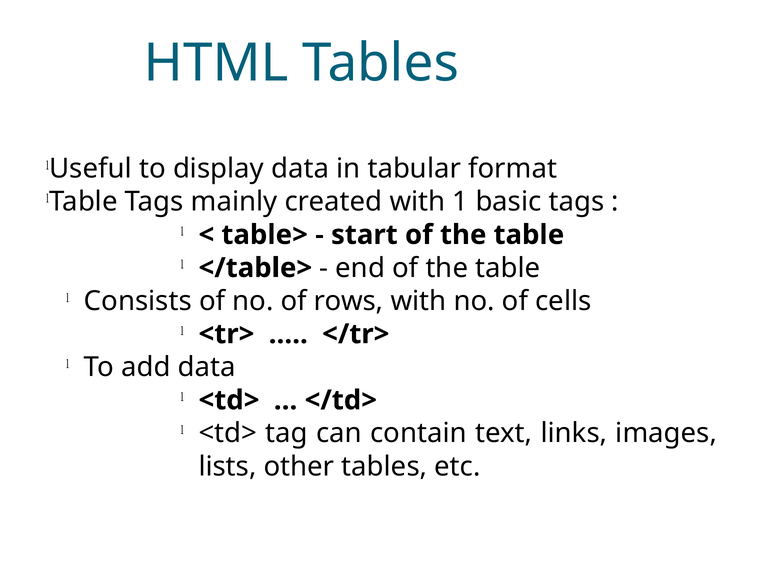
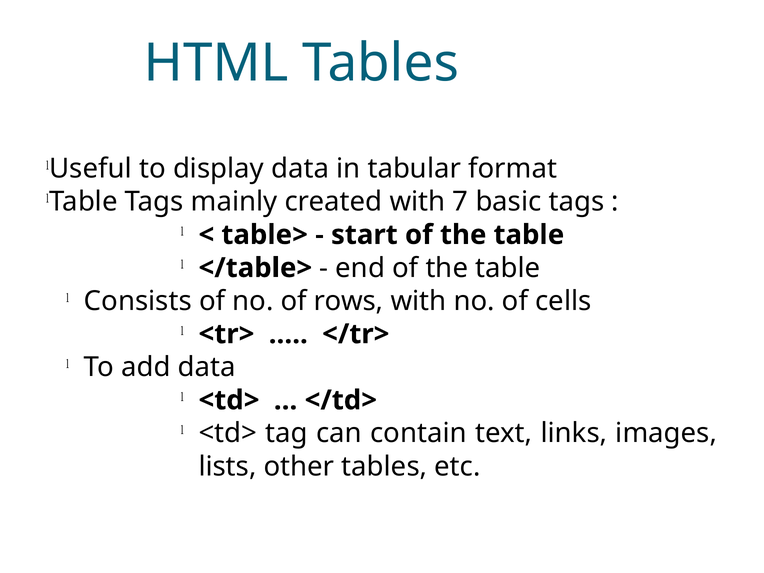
1: 1 -> 7 (460, 202)
